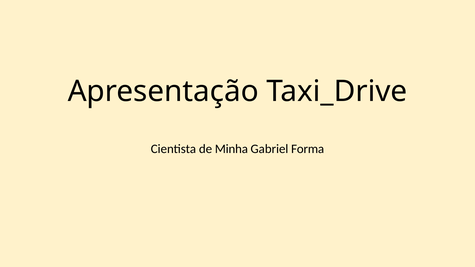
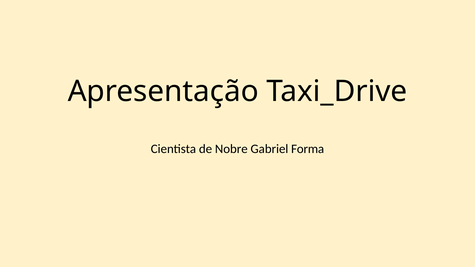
Minha: Minha -> Nobre (231, 149)
